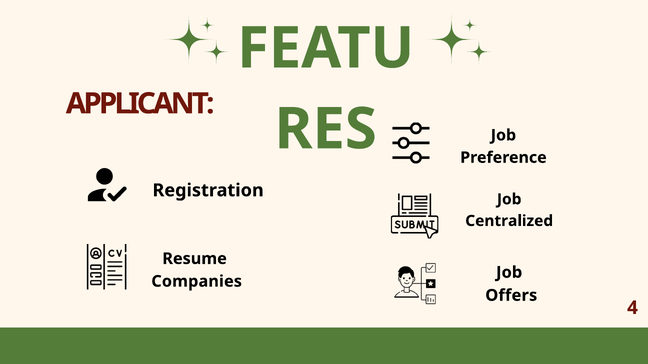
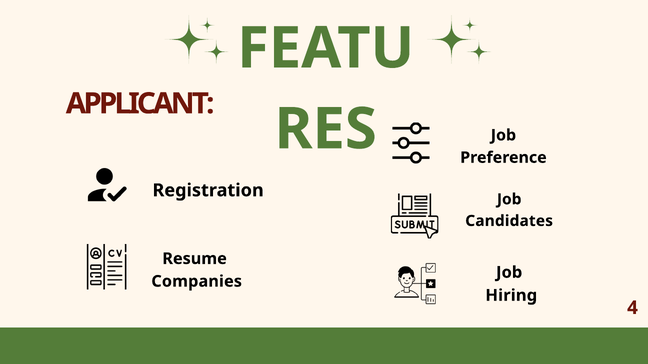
Centralized: Centralized -> Candidates (509, 221)
Offers: Offers -> Hiring (511, 296)
